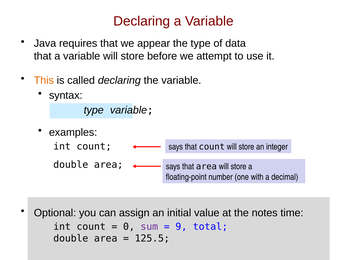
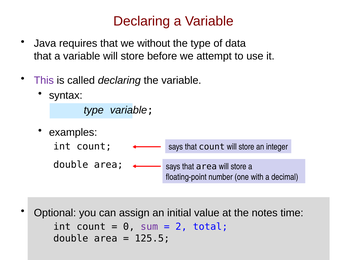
appear: appear -> without (154, 44)
This colour: orange -> purple (44, 81)
9: 9 -> 2 (181, 227)
